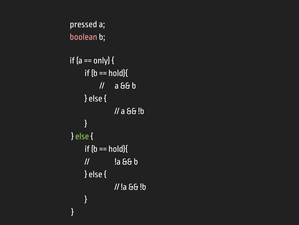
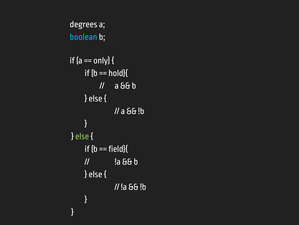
pressed: pressed -> degrees (83, 24)
boolean colour: pink -> light blue (84, 37)
hold){: hold){ -> field){ (118, 148)
